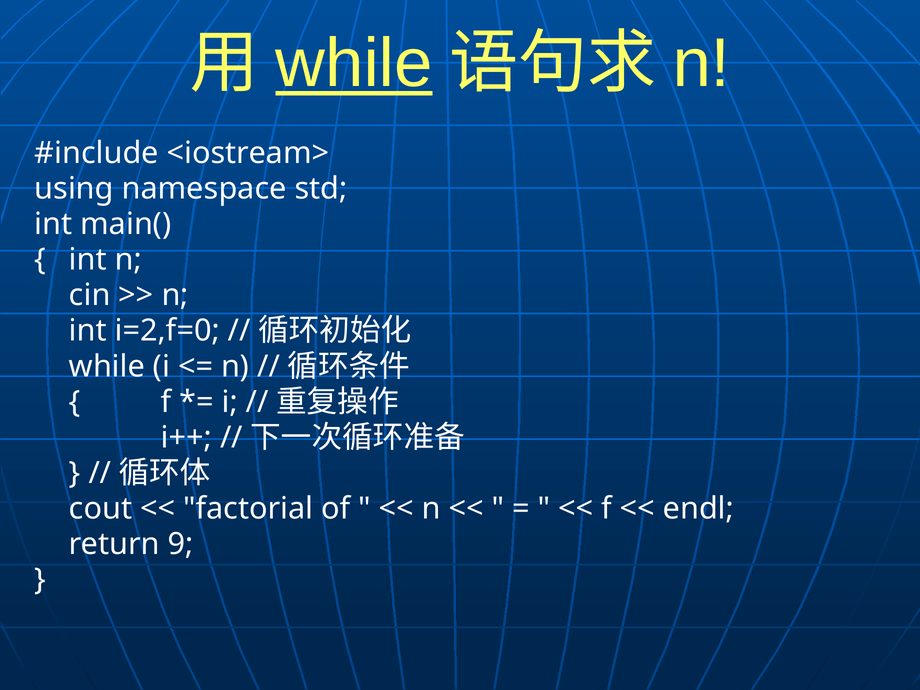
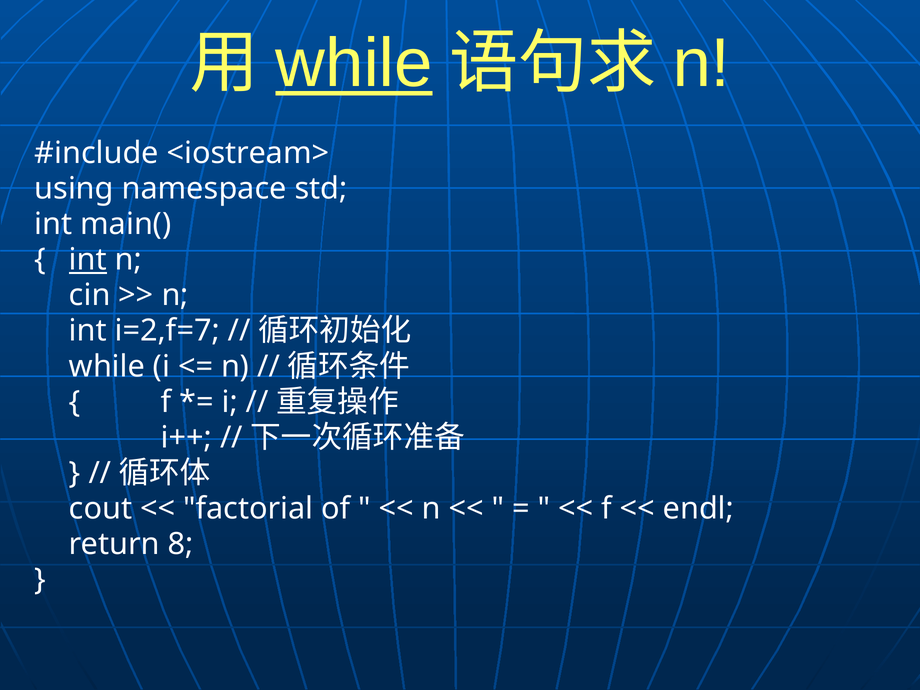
int underline: none -> present (88, 260)
i=2,f=0: i=2,f=0 -> i=2,f=7 (167, 331)
9: 9 -> 8 (181, 544)
